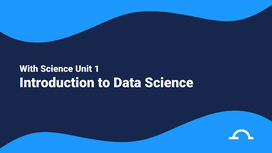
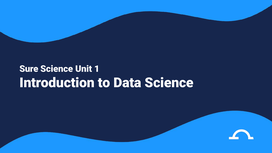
With: With -> Sure (29, 69)
